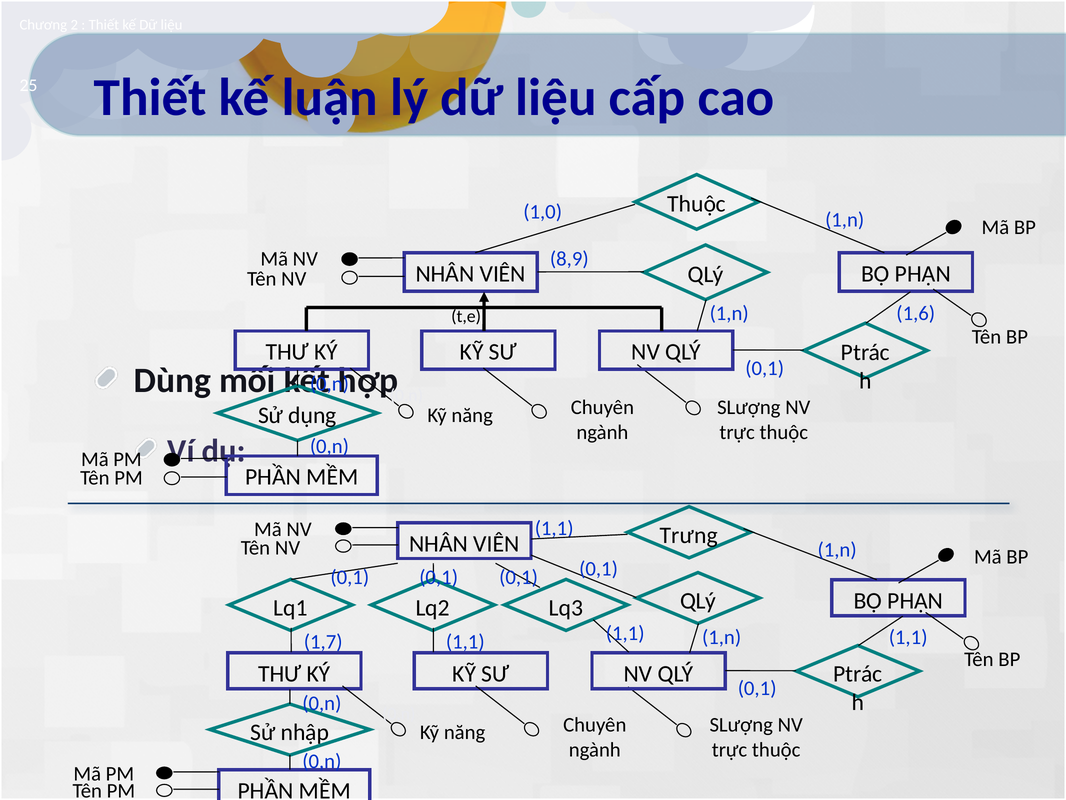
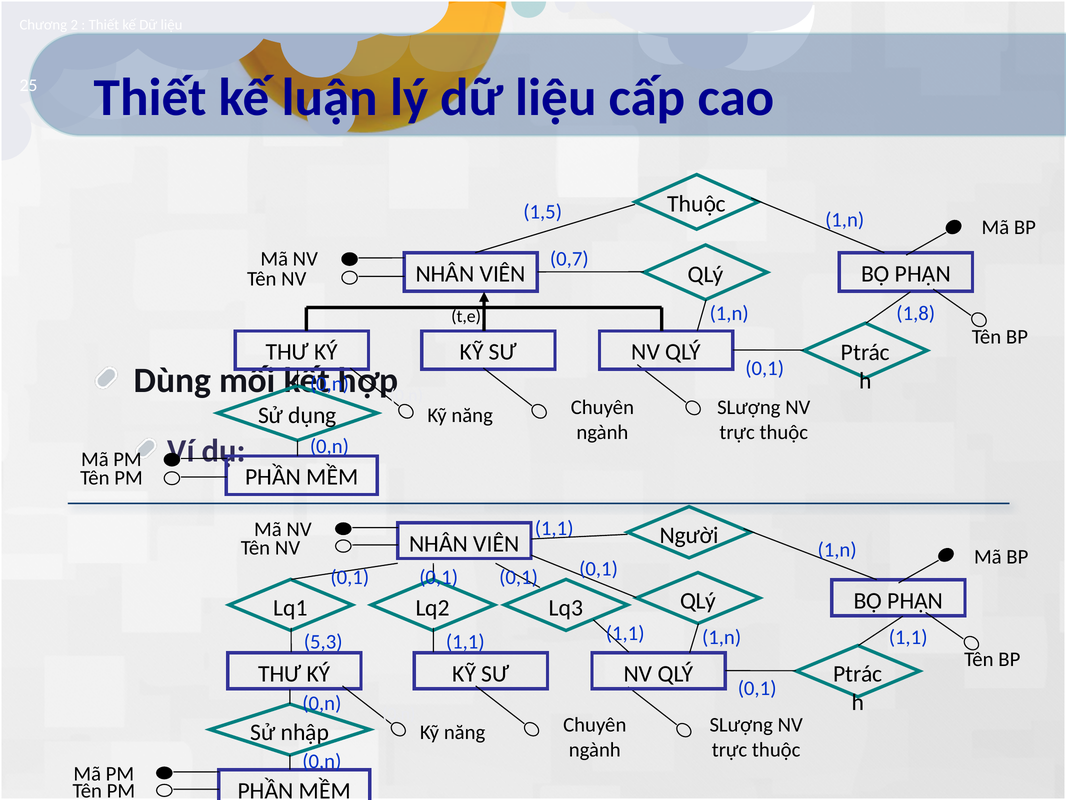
1,0: 1,0 -> 1,5 (543, 212)
8,9: 8,9 -> 0,7 (569, 259)
1,6: 1,6 -> 1,8 (916, 313)
Trưng: Trưng -> Người (689, 535)
1,7: 1,7 -> 5,3 (323, 641)
